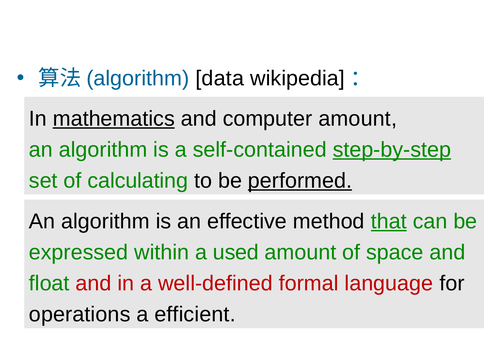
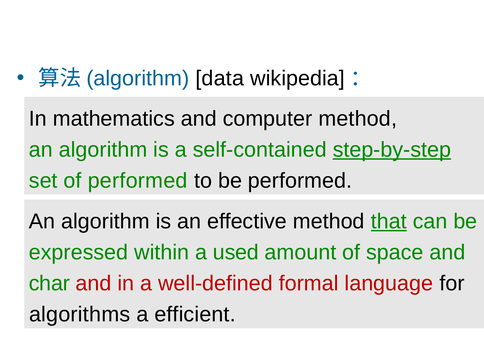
mathematics underline: present -> none (114, 119)
computer amount: amount -> method (358, 119)
of calculating: calculating -> performed (138, 181)
performed underline: present -> none (300, 181)
float: float -> char (49, 283)
operations: operations -> algorithms (80, 314)
